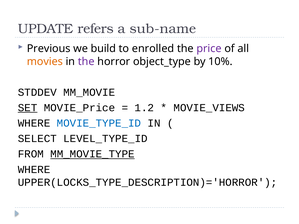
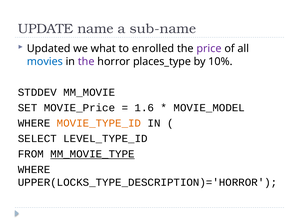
refers: refers -> name (95, 29)
Previous: Previous -> Updated (49, 49)
build: build -> what (103, 49)
movies colour: orange -> blue (45, 62)
object_type: object_type -> places_type (162, 62)
SET underline: present -> none (28, 108)
1.2: 1.2 -> 1.6 (144, 108)
MOVIE_VIEWS: MOVIE_VIEWS -> MOVIE_MODEL (209, 108)
MOVIE_TYPE_ID colour: blue -> orange (99, 123)
